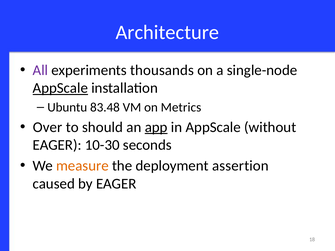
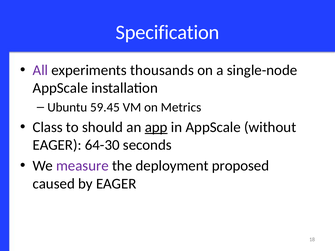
Architecture: Architecture -> Specification (168, 32)
AppScale underline: present -> none (60, 88)
83.48: 83.48 -> 59.45 (105, 107)
Over: Over -> Class (48, 127)
10-30: 10-30 -> 64-30 (102, 145)
measure colour: orange -> purple (82, 166)
assertion: assertion -> proposed (241, 166)
